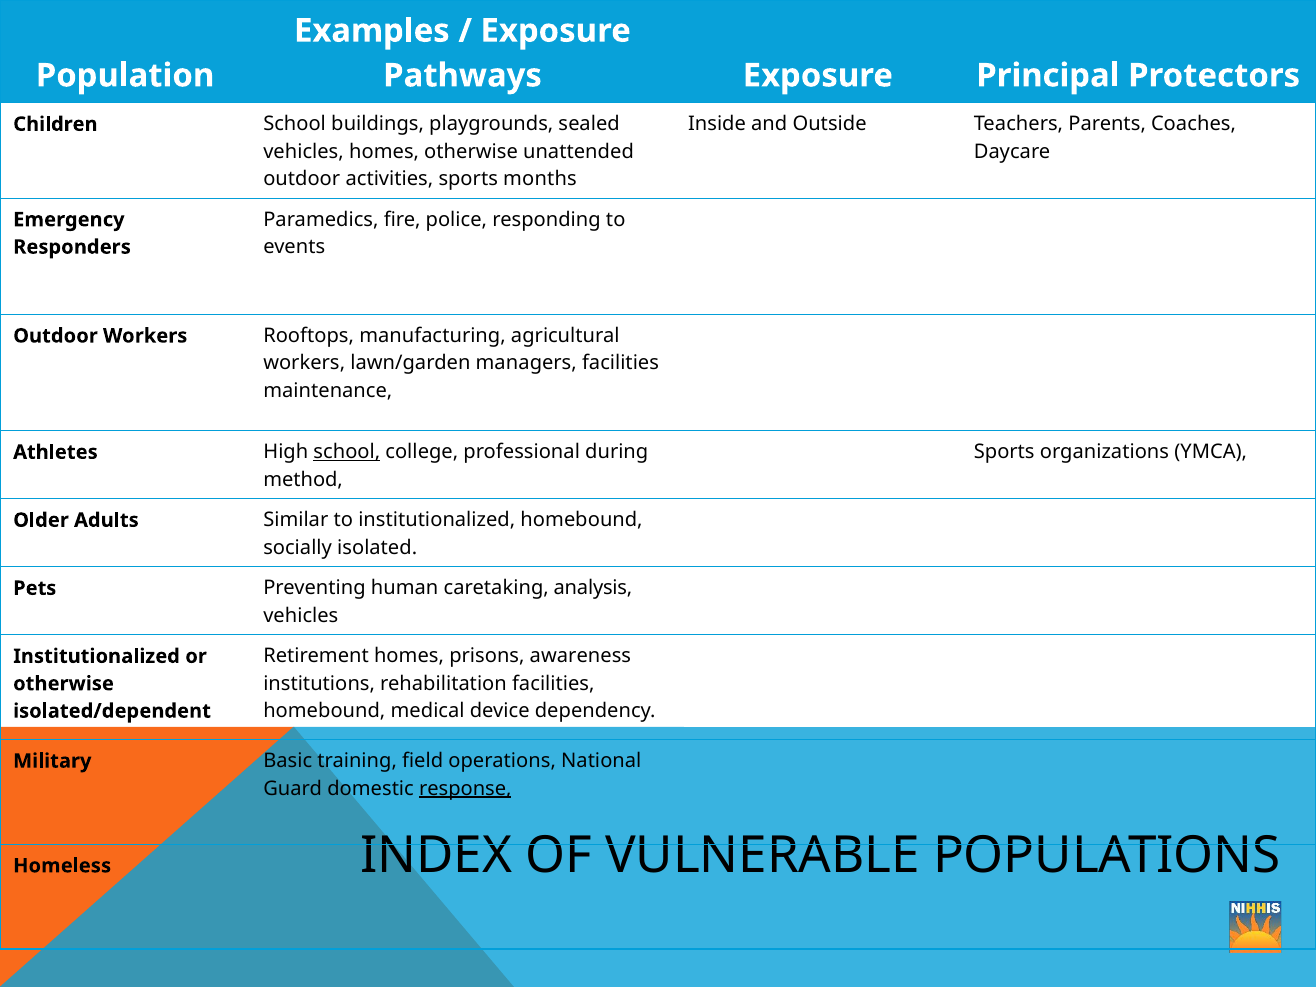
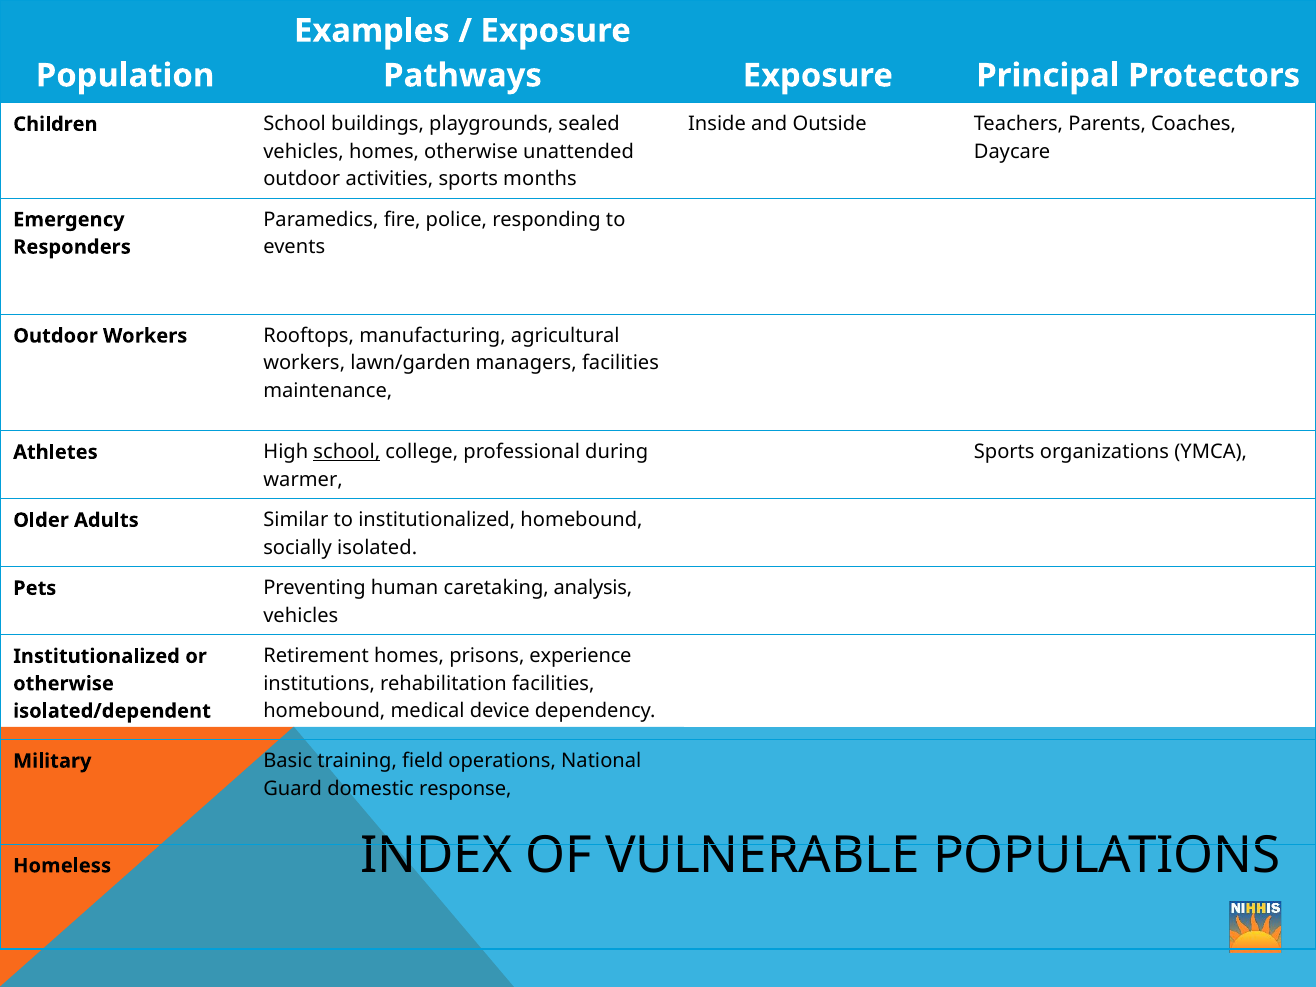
method: method -> warmer (303, 480)
awareness: awareness -> experience (581, 656)
response underline: present -> none (465, 788)
